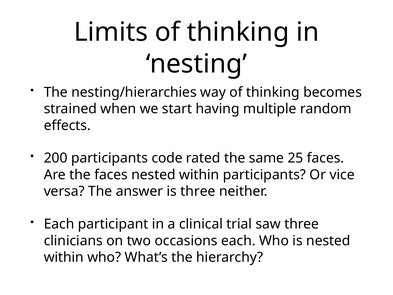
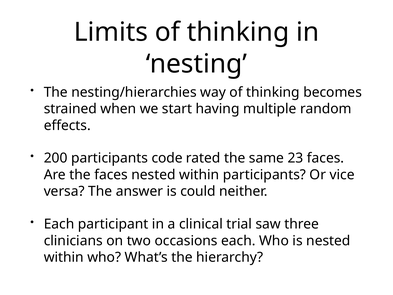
25: 25 -> 23 (295, 158)
is three: three -> could (198, 191)
